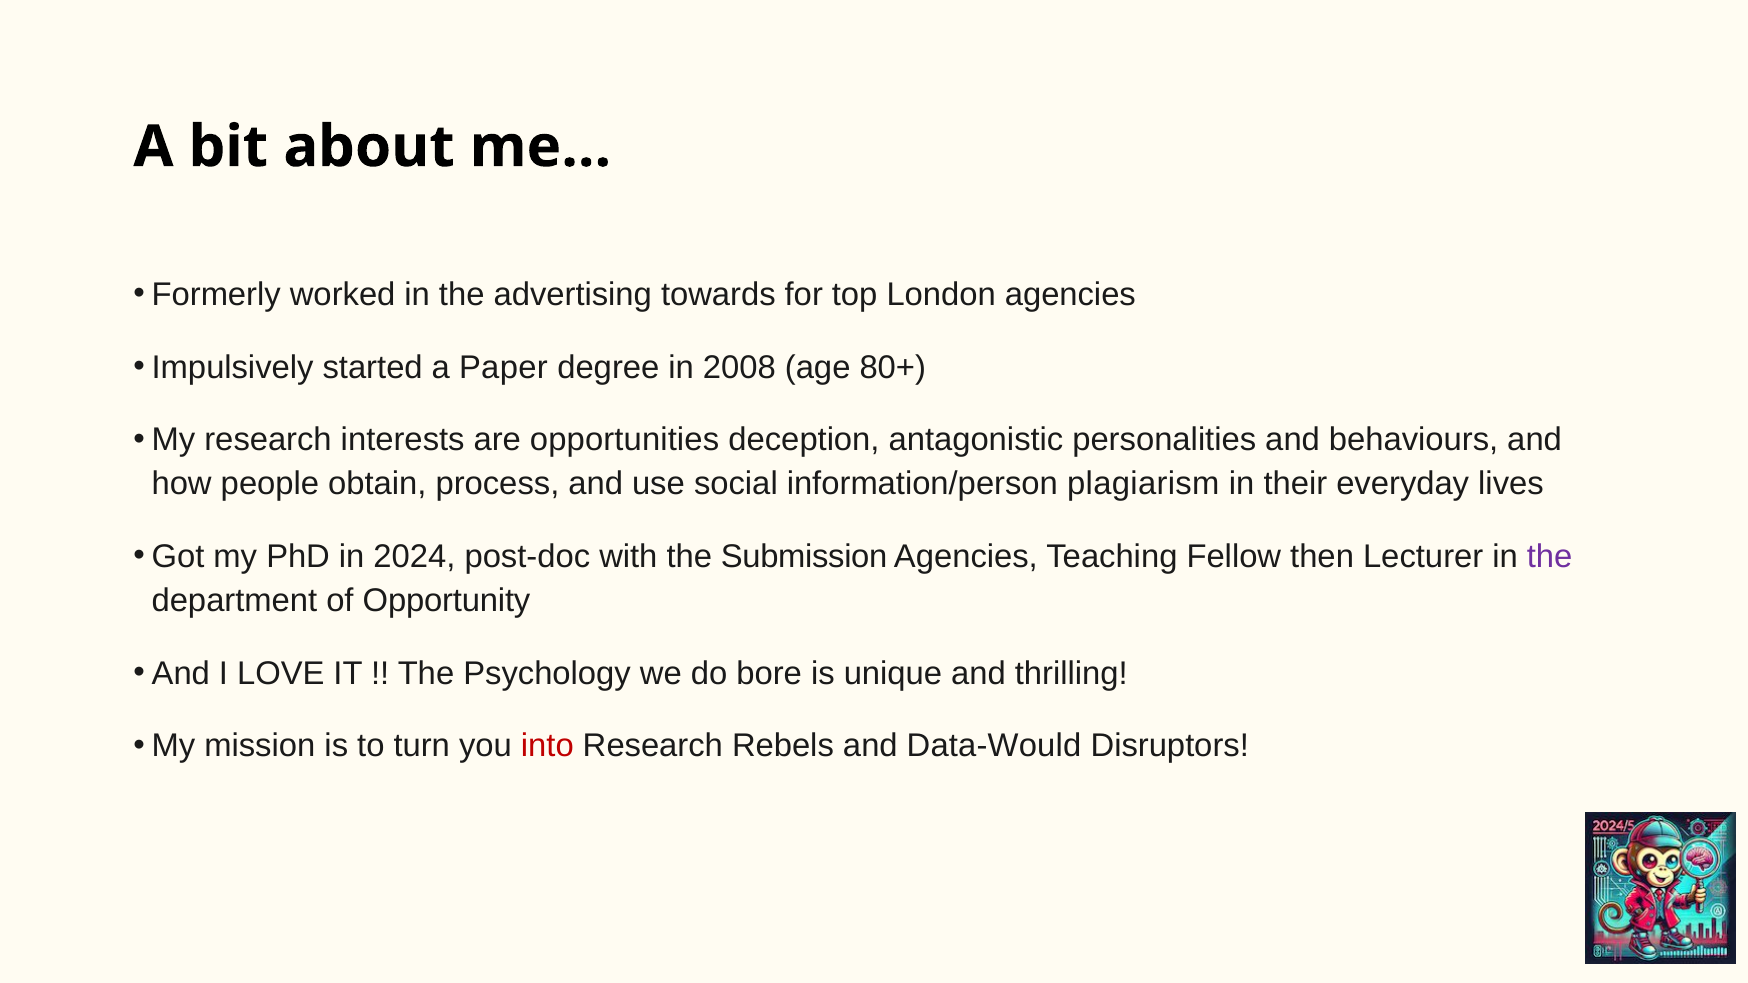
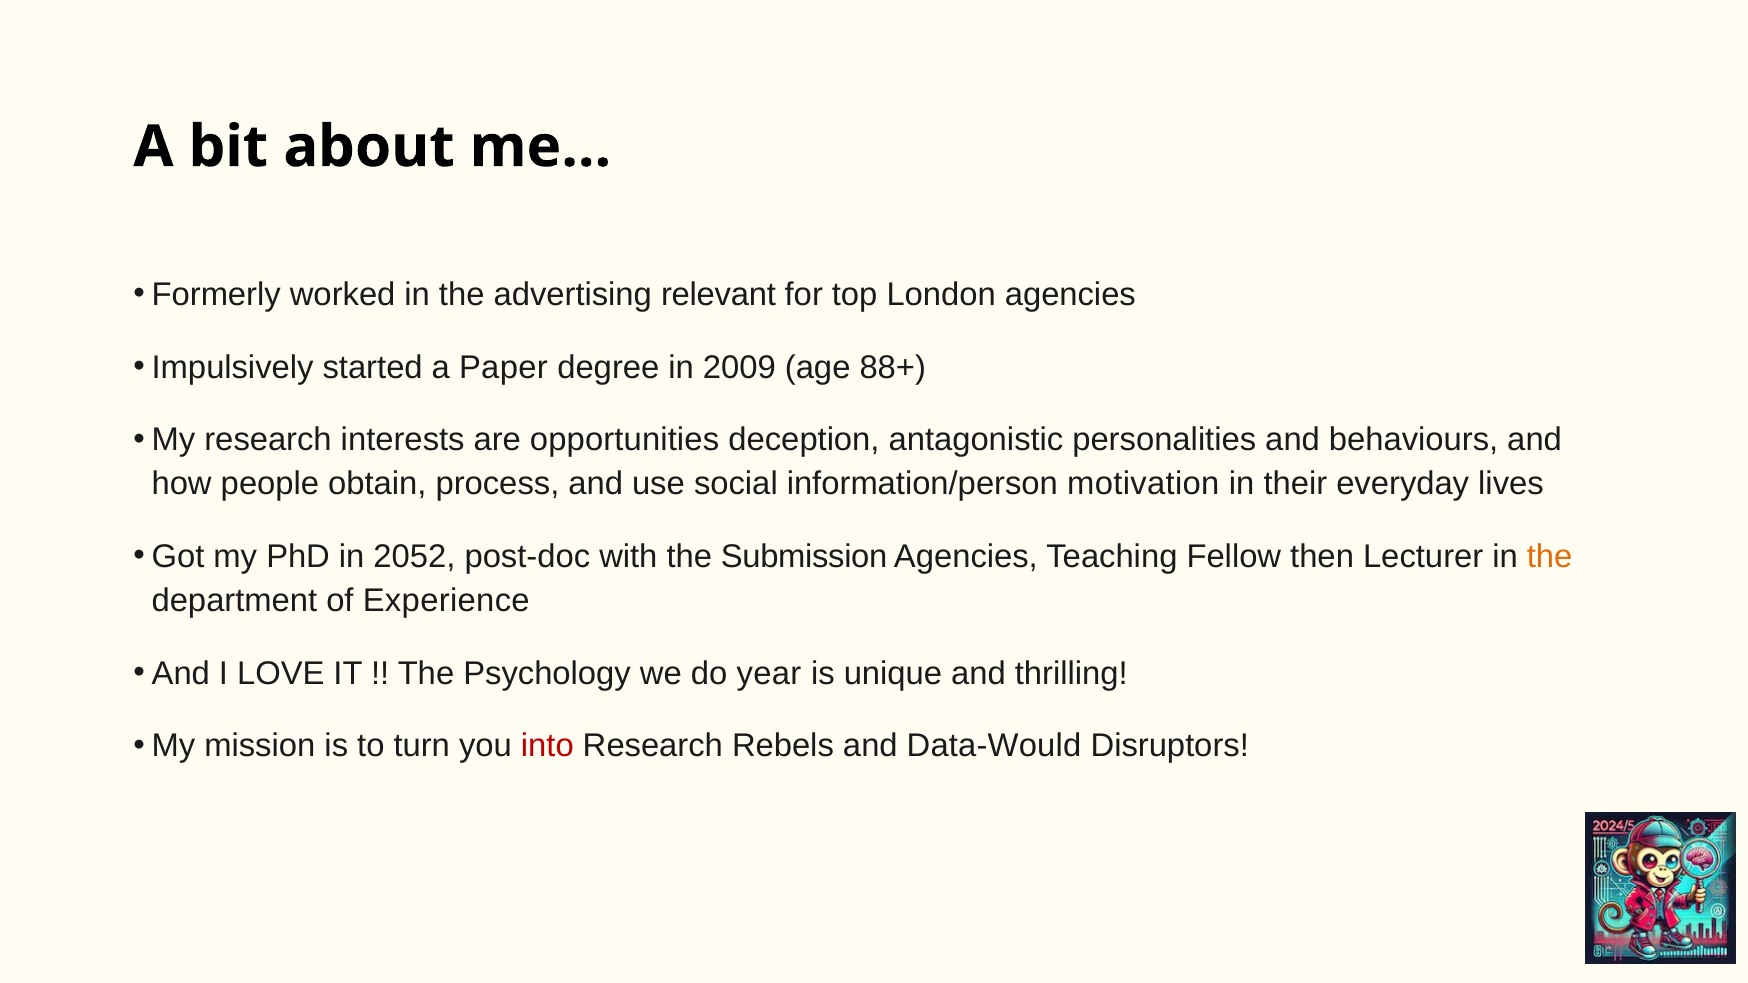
towards: towards -> relevant (718, 295)
2008: 2008 -> 2009 (739, 367)
80+: 80+ -> 88+ (893, 367)
plagiarism: plagiarism -> motivation (1143, 484)
2024: 2024 -> 2052 (414, 557)
the colour: purple -> orange (1550, 557)
Opportunity: Opportunity -> Experience (446, 601)
bore: bore -> year (769, 673)
